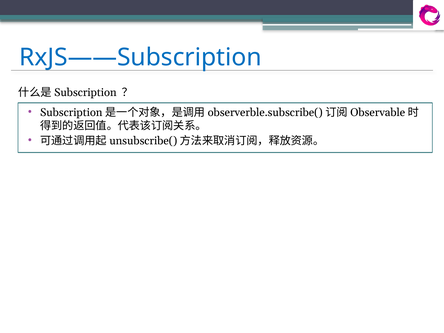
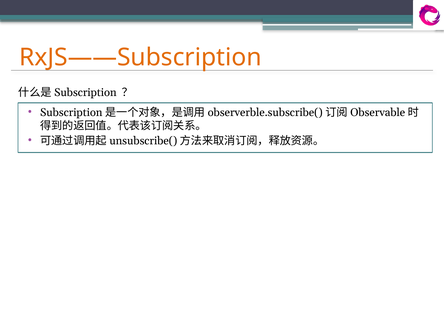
RxJS——Subscription colour: blue -> orange (140, 57)
